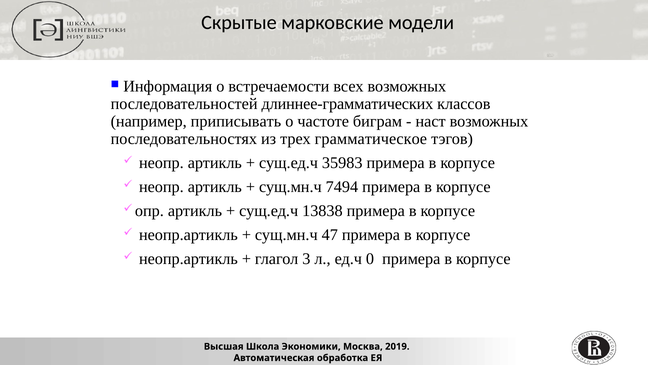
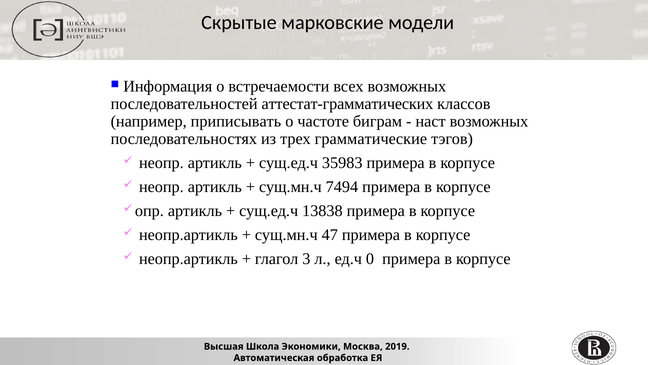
длиннее-грамматических: длиннее-грамматических -> аттестат-грамматических (347, 104)
грамматическое: грамматическое -> грамматические (371, 139)
